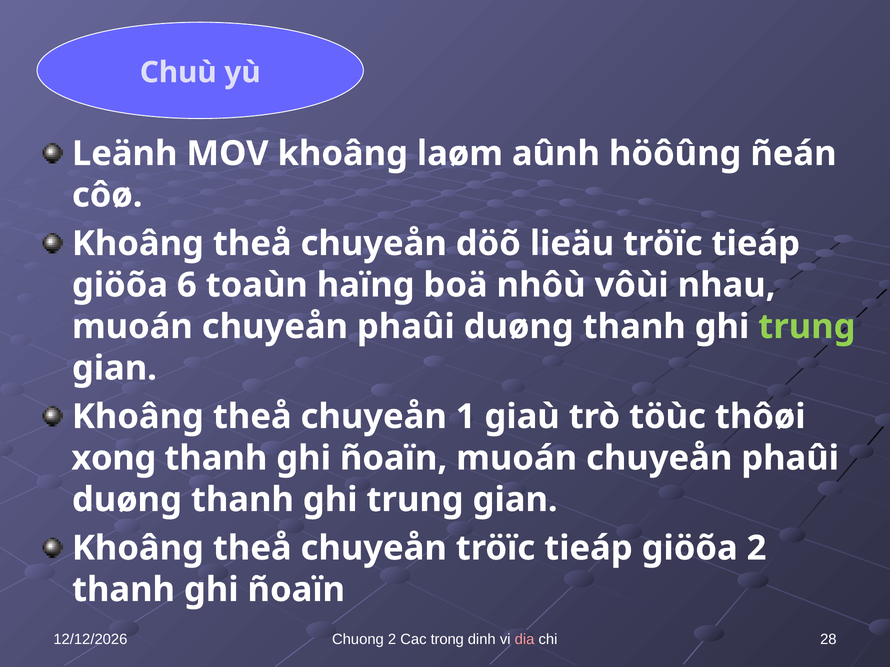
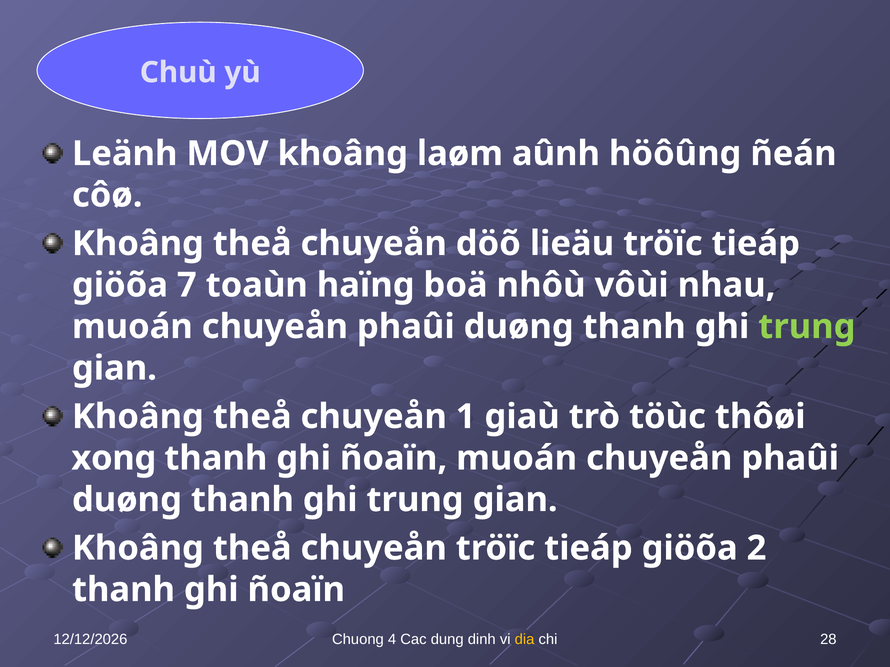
6: 6 -> 7 (187, 285)
Chuong 2: 2 -> 4 (392, 640)
trong: trong -> dung (447, 640)
dia colour: pink -> yellow (525, 640)
